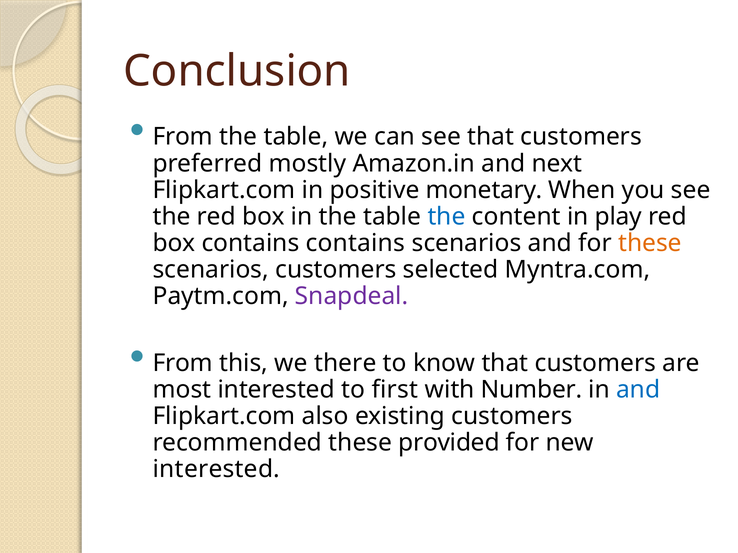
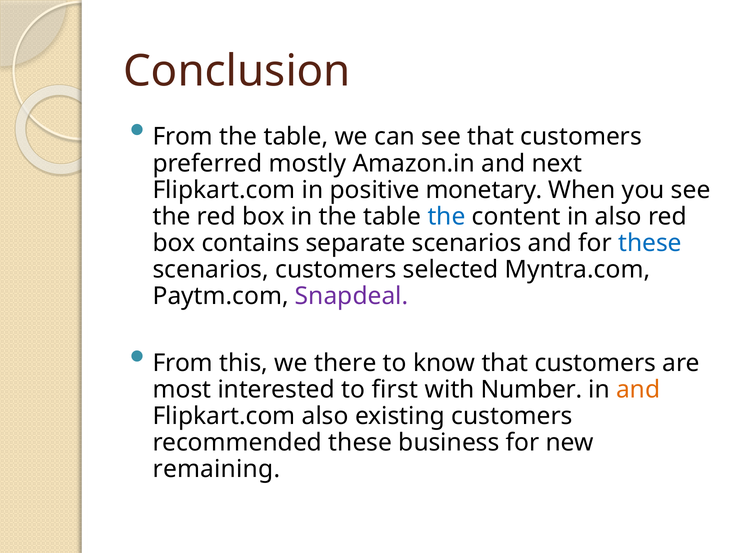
in play: play -> also (618, 217)
contains contains: contains -> separate (356, 243)
these colour: orange -> blue (650, 243)
and colour: blue -> orange (638, 390)
provided: provided -> business (449, 443)
interested: interested -> remaining (216, 470)
